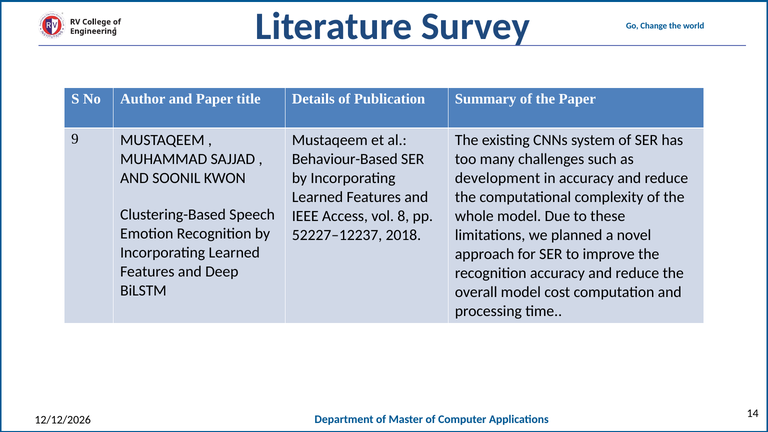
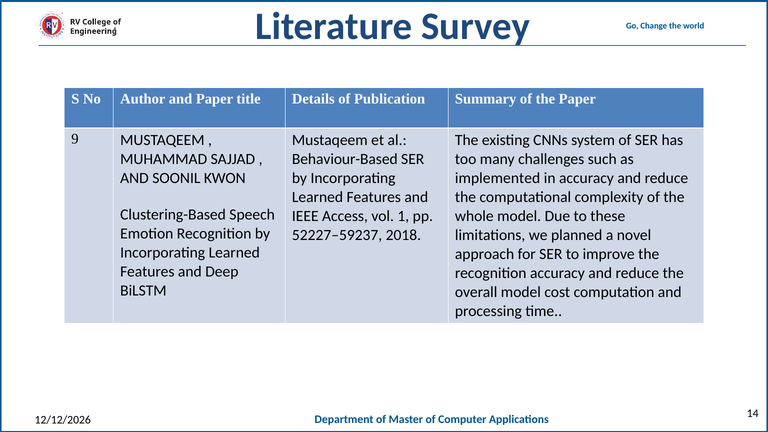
development: development -> implemented (498, 178)
8: 8 -> 1 (403, 216)
52227–12237: 52227–12237 -> 52227–59237 (337, 235)
